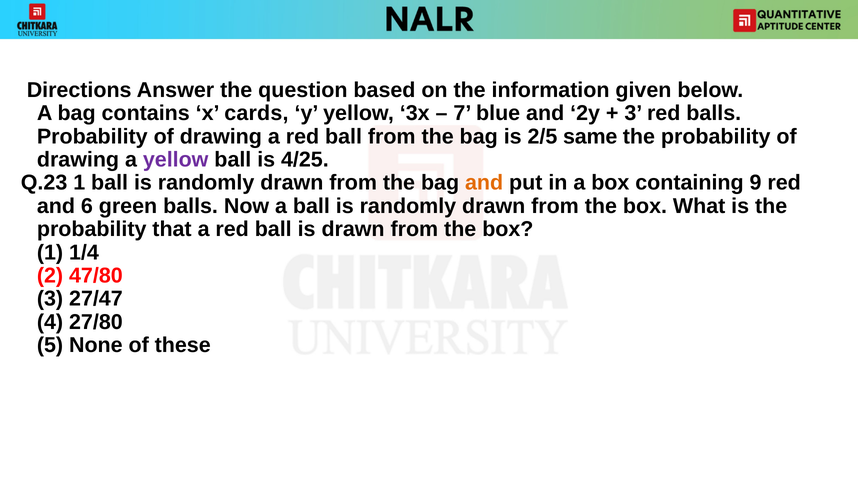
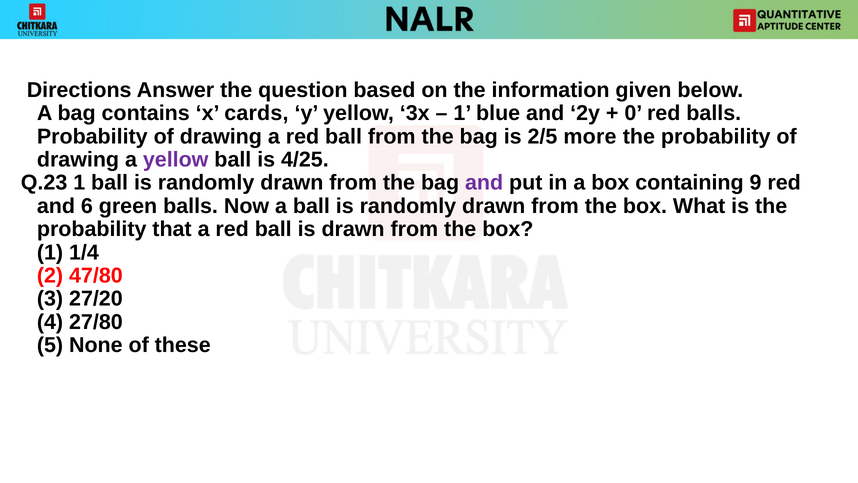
7: 7 -> 1 (462, 113)
3: 3 -> 0 (633, 113)
same: same -> more (590, 136)
and colour: orange -> purple (484, 183)
27/47: 27/47 -> 27/20 (96, 299)
